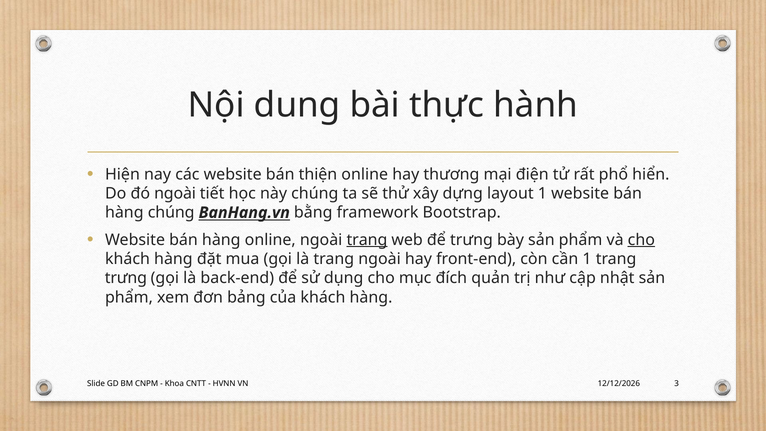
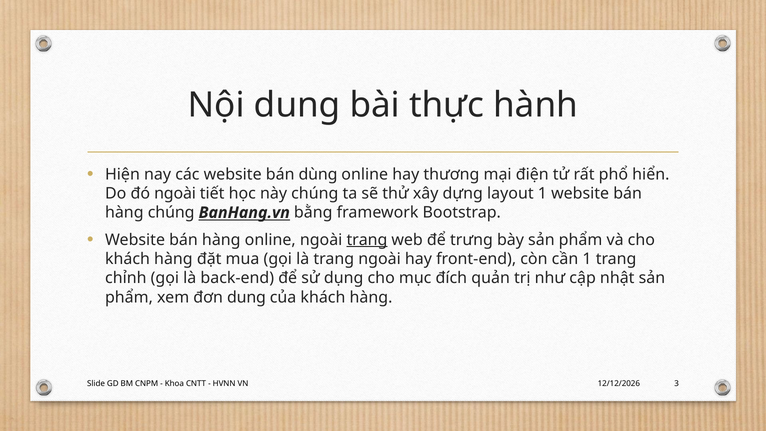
thiện: thiện -> dùng (318, 174)
cho underline: present -> none (641, 240)
trưng: trưng -> chỉnh (126, 278)
đơn bảng: bảng -> dụng (246, 297)
